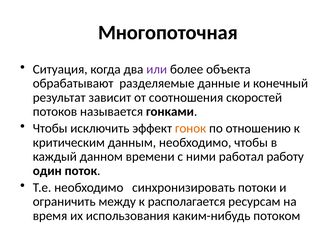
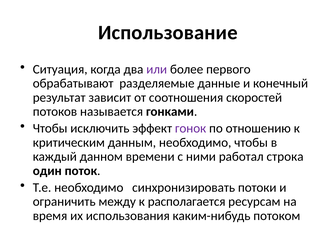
Многопоточная: Многопоточная -> Использование (168, 33)
объекта: объекта -> первого (228, 69)
гонок colour: orange -> purple (191, 128)
работу: работу -> строка (285, 157)
